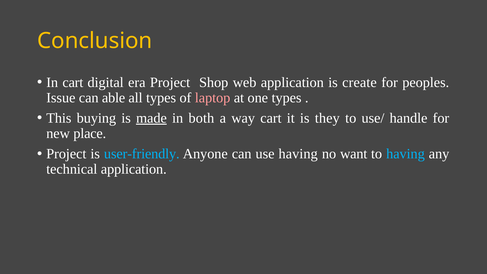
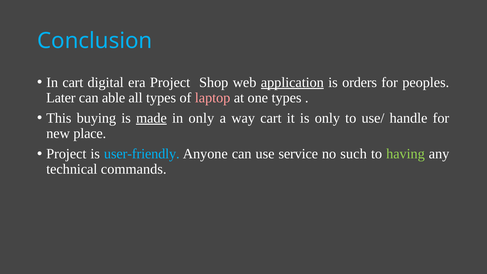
Conclusion colour: yellow -> light blue (95, 41)
application underline: none -> present (292, 82)
create: create -> orders (360, 82)
Issue: Issue -> Later (61, 98)
in both: both -> only (201, 118)
is they: they -> only (327, 118)
use having: having -> service (298, 154)
want: want -> such (354, 154)
having colour: light blue -> light green (405, 154)
technical application: application -> commands (134, 169)
